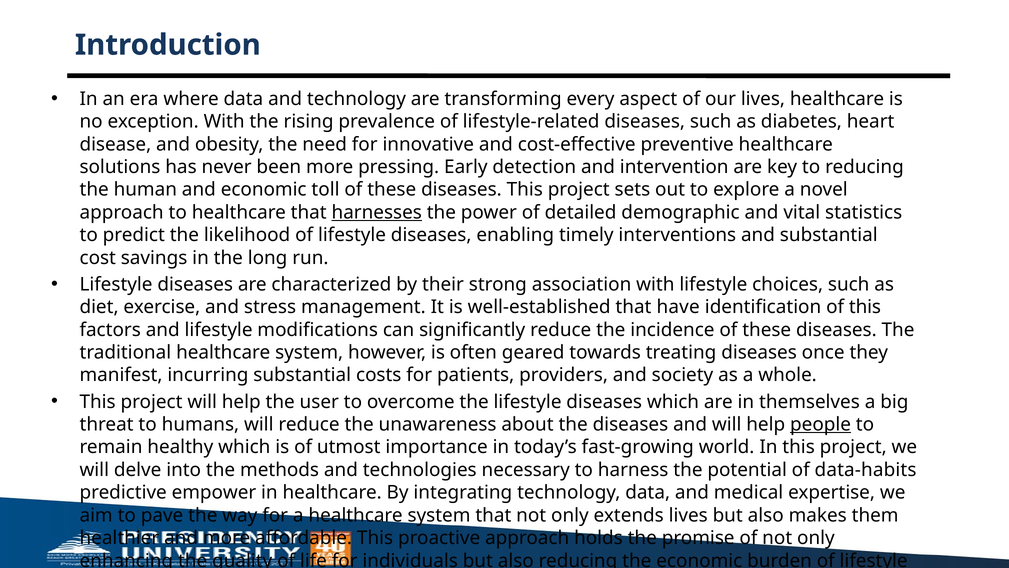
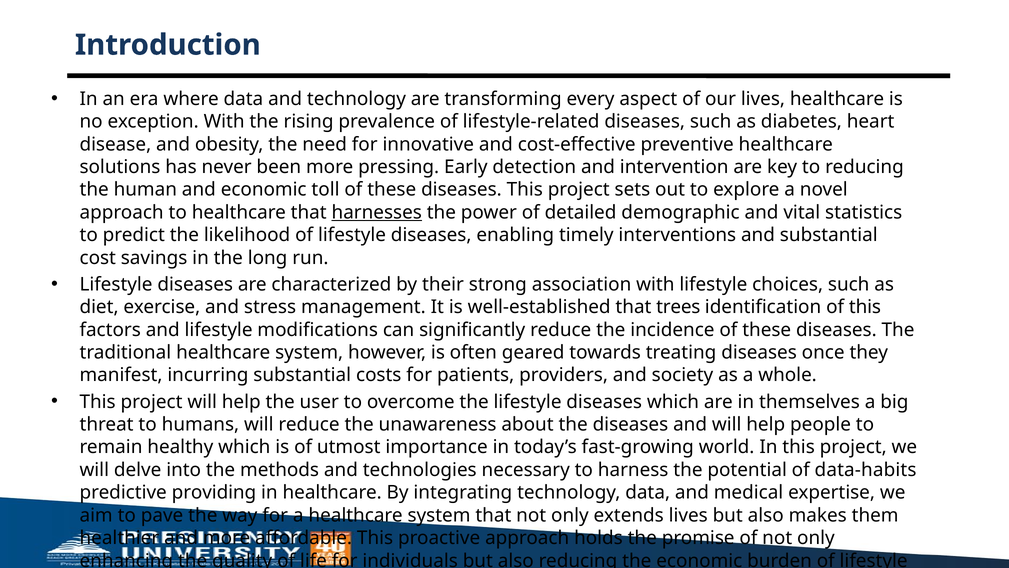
have: have -> trees (678, 307)
people underline: present -> none (821, 424)
empower: empower -> providing (214, 492)
